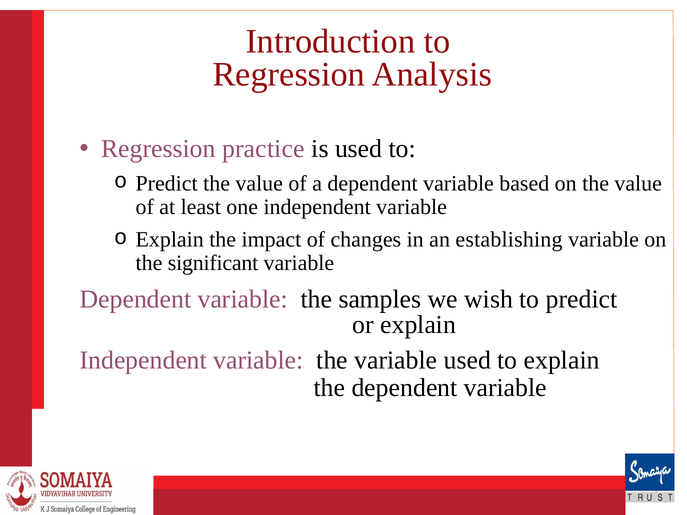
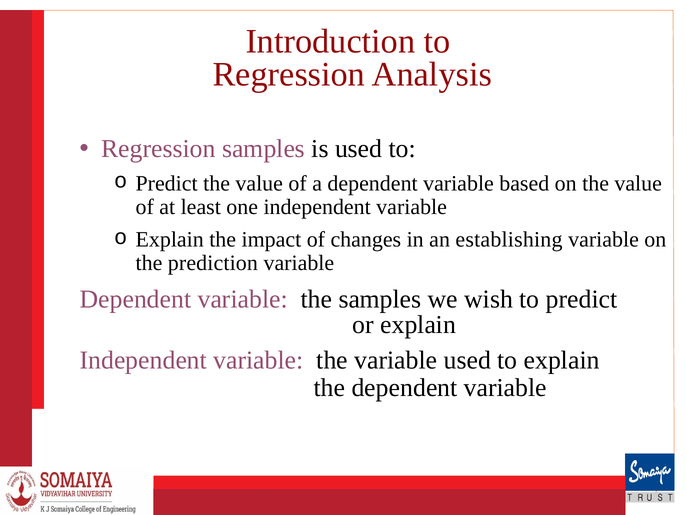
Regression practice: practice -> samples (264, 149)
significant: significant -> prediction (213, 263)
